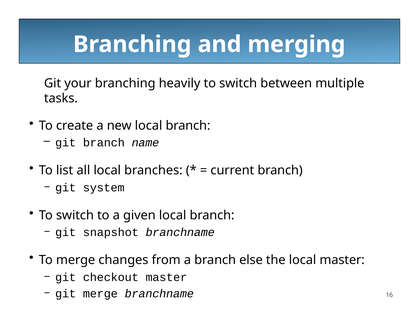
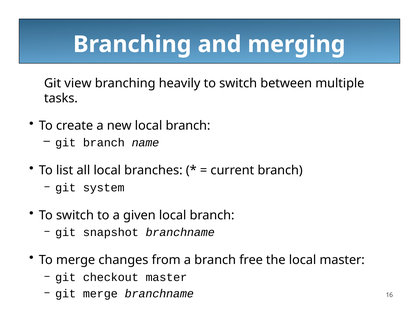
your: your -> view (78, 83)
else: else -> free (251, 260)
